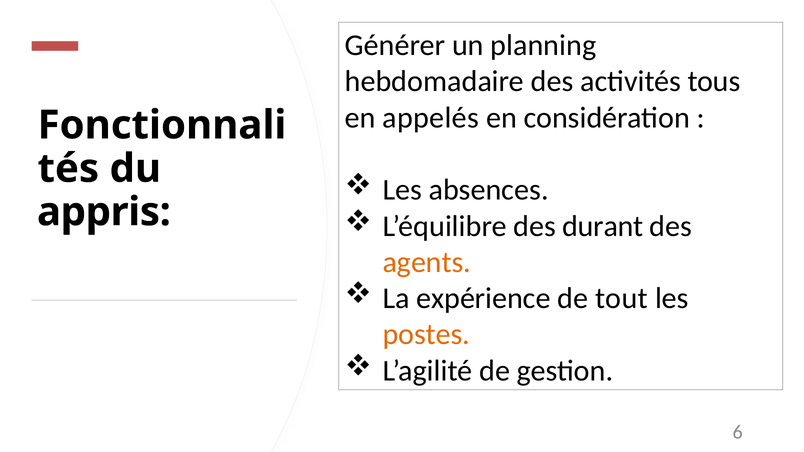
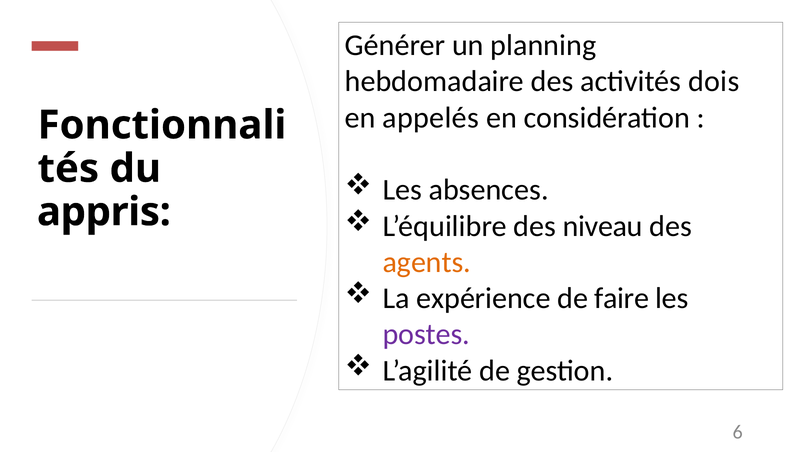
tous: tous -> dois (714, 81)
durant: durant -> niveau (603, 226)
tout: tout -> faire (622, 299)
postes colour: orange -> purple (426, 335)
